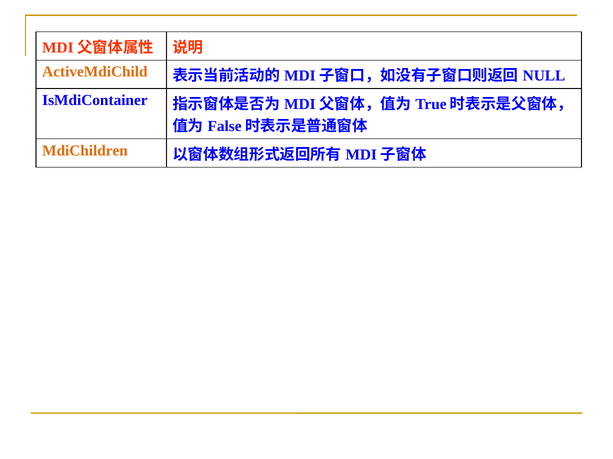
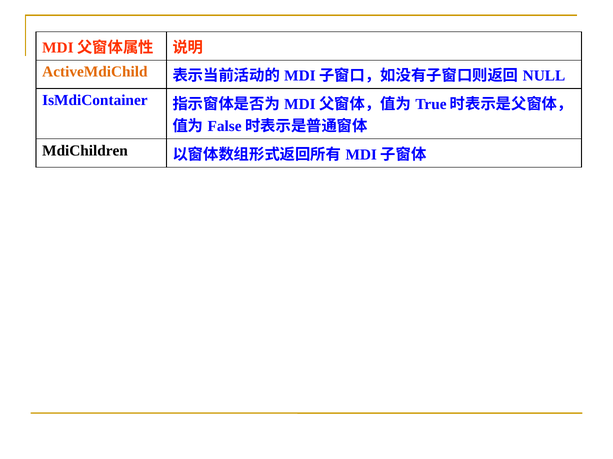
MdiChildren colour: orange -> black (85, 151)
